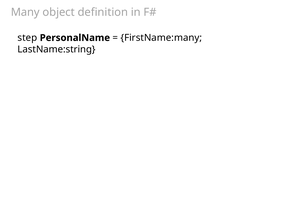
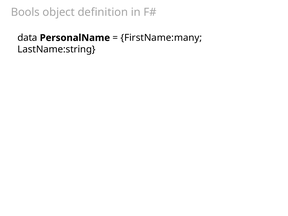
Many: Many -> Bools (25, 12)
step: step -> data (27, 38)
